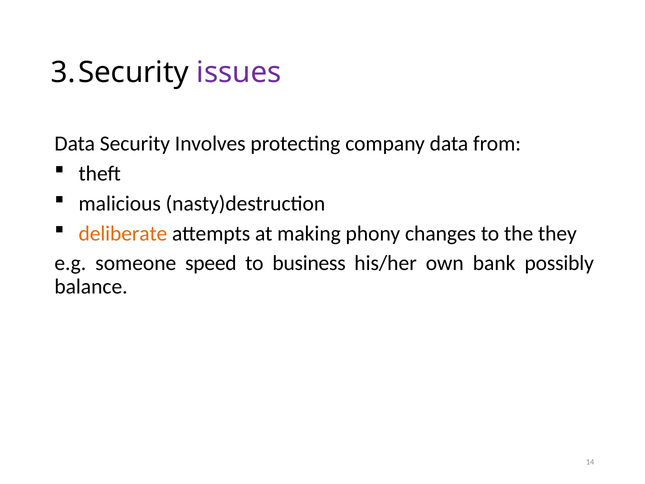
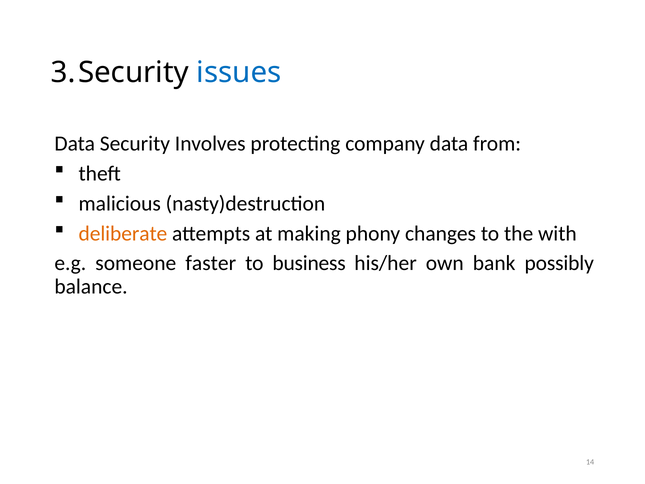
issues colour: purple -> blue (239, 72)
they: they -> with (557, 233)
speed: speed -> faster (211, 263)
